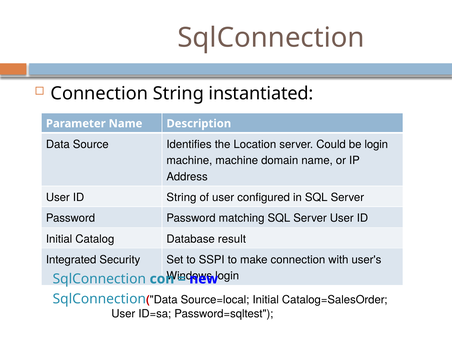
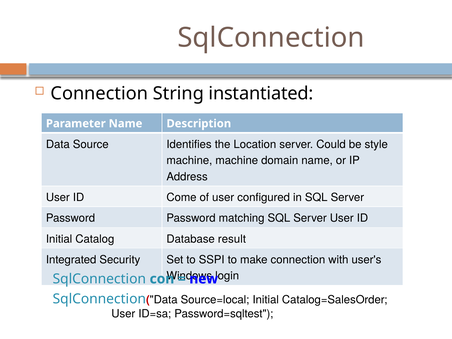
be login: login -> style (376, 144)
ID String: String -> Come (181, 198)
